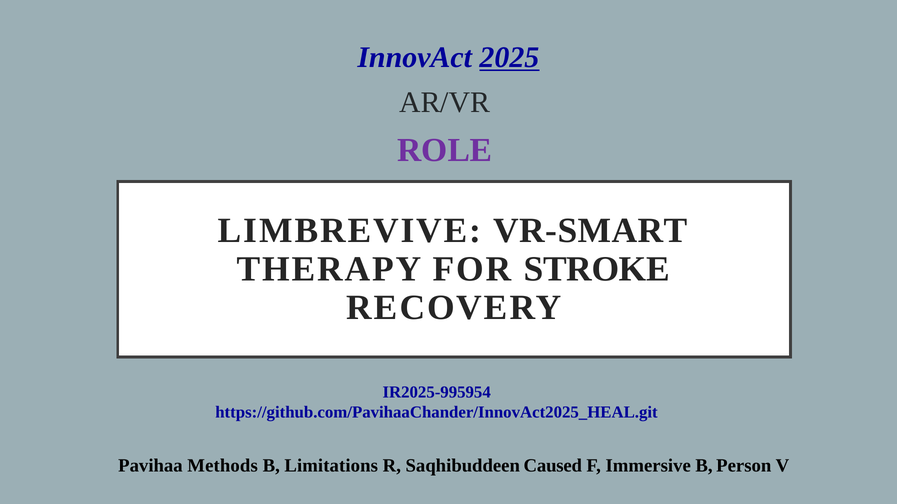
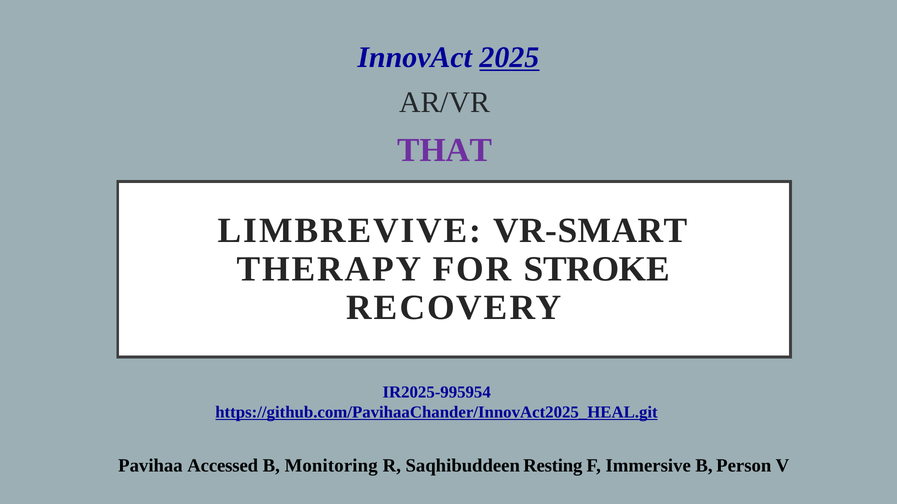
ROLE: ROLE -> THAT (445, 150)
https://github.com/PavihaaChander/InnovAct2025_HEAL.git underline: none -> present (436, 413)
Methods: Methods -> Accessed (223, 466)
Limitations: Limitations -> Monitoring (331, 466)
Caused: Caused -> Resting (553, 466)
